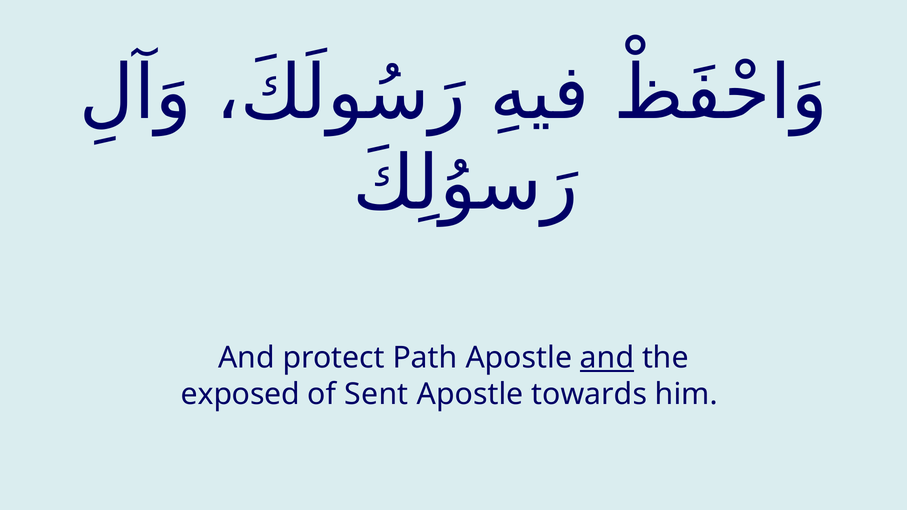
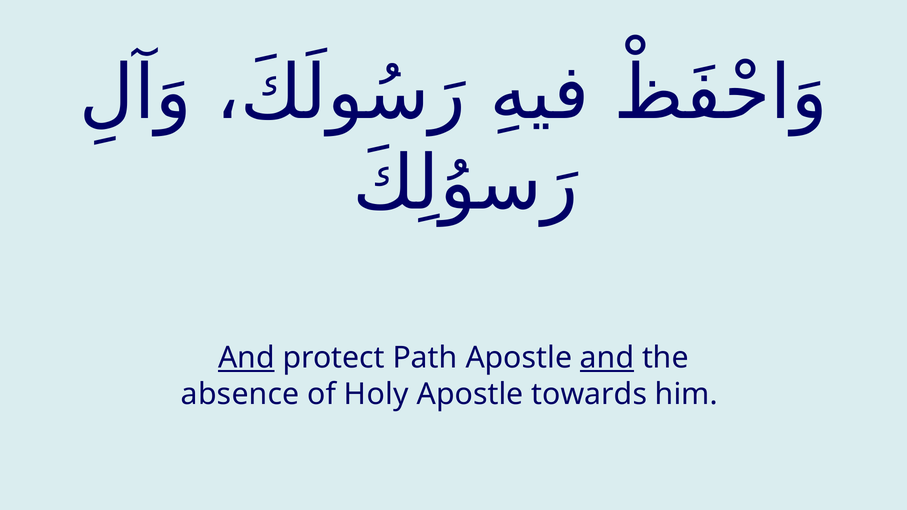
And underline: none -> present (246, 358)
exposed: exposed -> absence (240, 394)
Sent: Sent -> Holy (376, 394)
